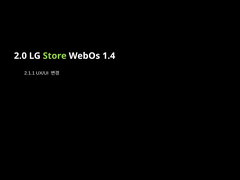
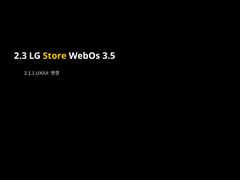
2.0: 2.0 -> 2.3 (20, 56)
Store colour: light green -> yellow (55, 56)
1.4: 1.4 -> 3.5 (109, 56)
